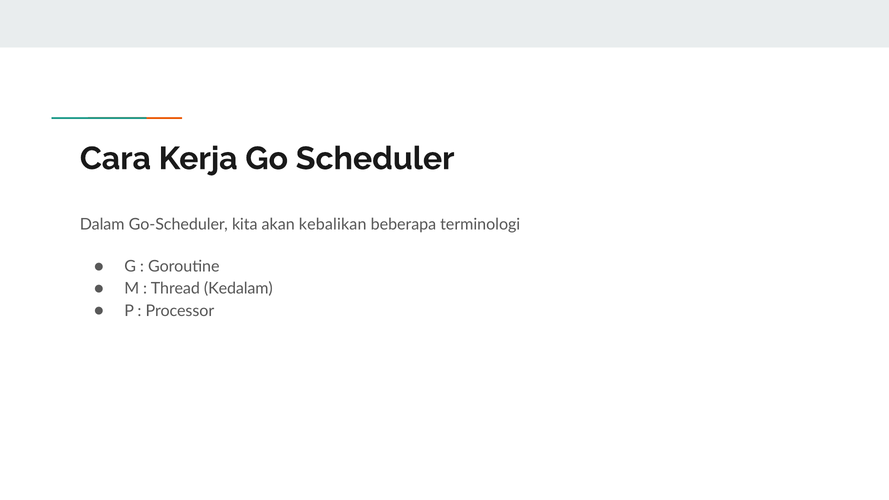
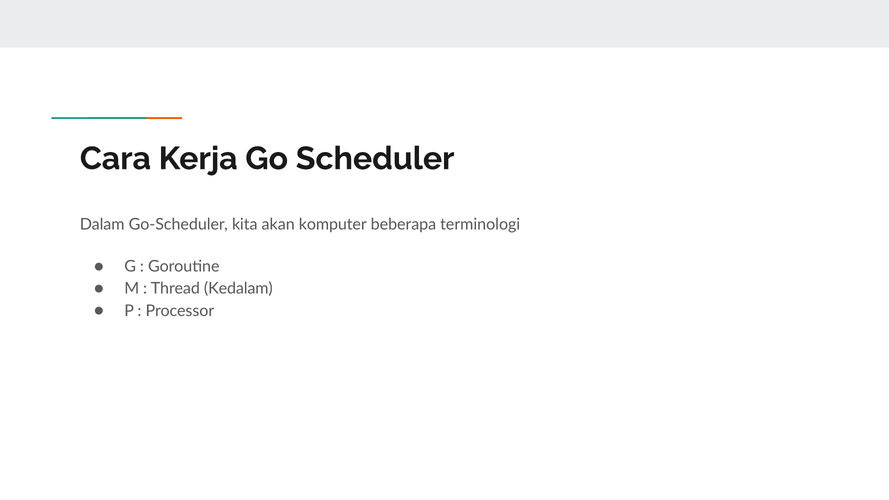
kebalikan: kebalikan -> komputer (333, 225)
